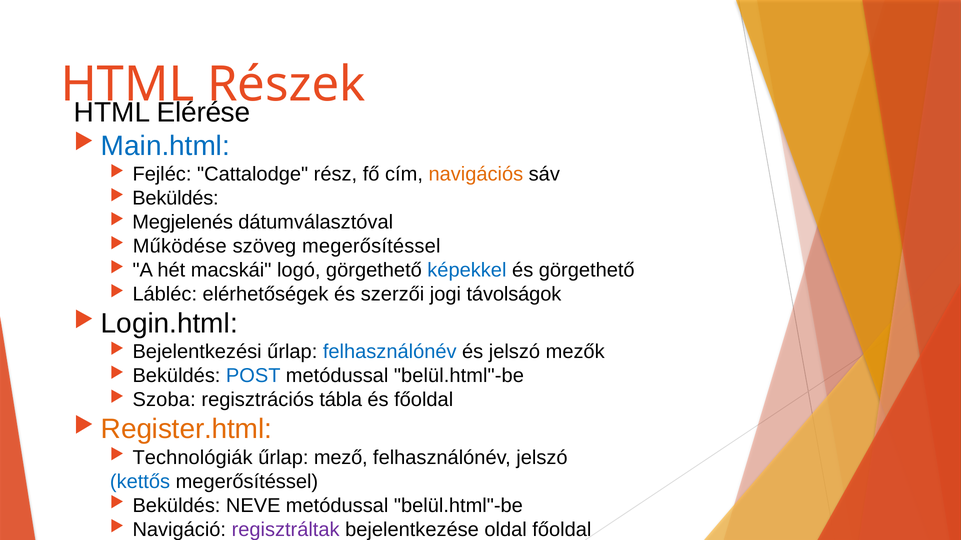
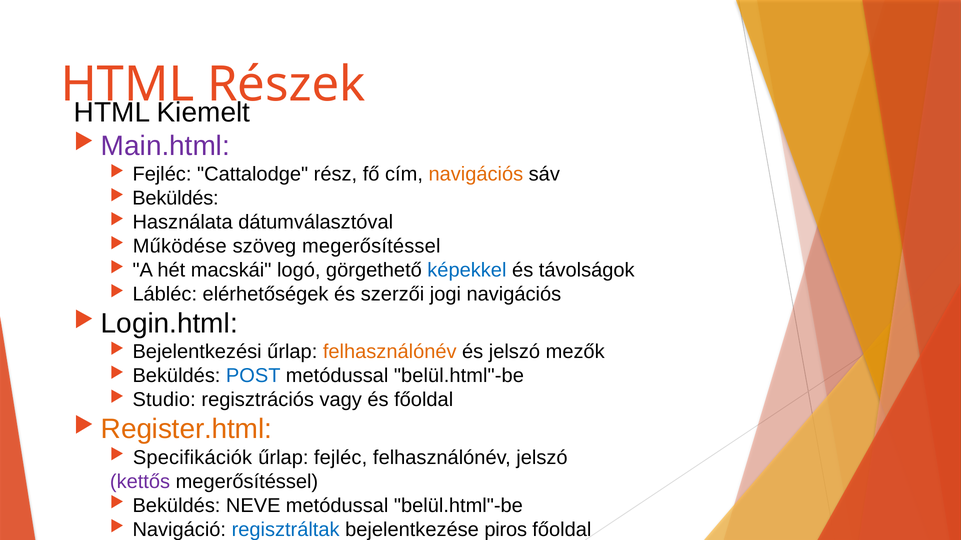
Elérése: Elérése -> Kiemelt (203, 112)
Main.html colour: blue -> purple (165, 146)
Megjelenés: Megjelenés -> Használata (183, 222)
és görgethető: görgethető -> távolságok (587, 271)
jogi távolságok: távolságok -> navigációs (514, 295)
felhasználónév colour: blue -> orange (390, 352)
Szoba: Szoba -> Studio (164, 400)
tábla: tábla -> vagy (341, 400)
Technológiák: Technológiák -> Specifikációk (193, 458)
űrlap mező: mező -> fejléc (341, 458)
kettős colour: blue -> purple (140, 482)
regisztráltak colour: purple -> blue (286, 530)
oldal: oldal -> piros (506, 530)
